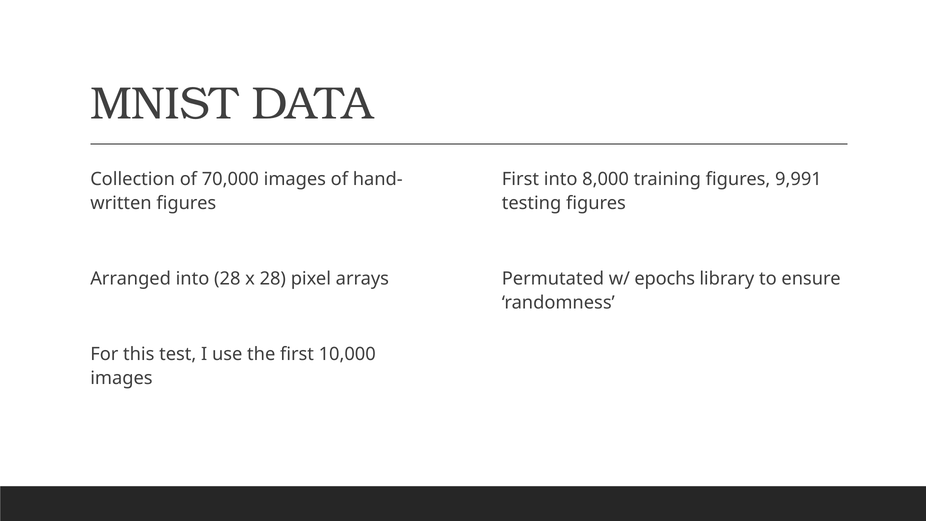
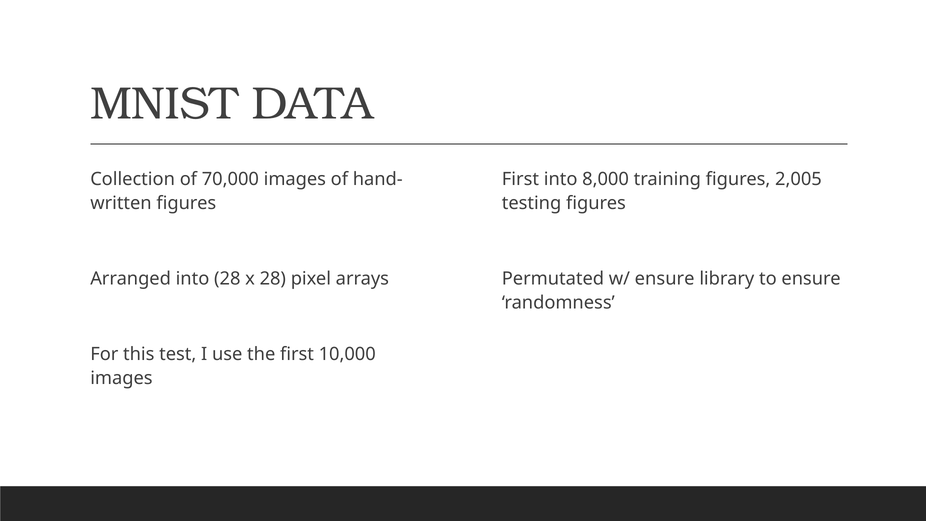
9,991: 9,991 -> 2,005 (798, 179)
w/ epochs: epochs -> ensure (665, 279)
